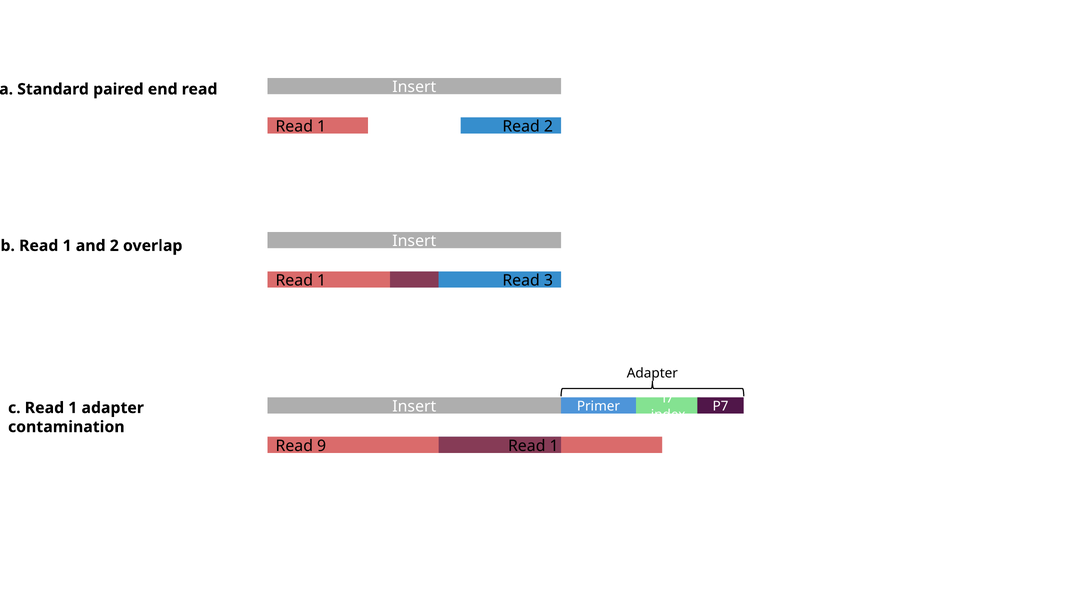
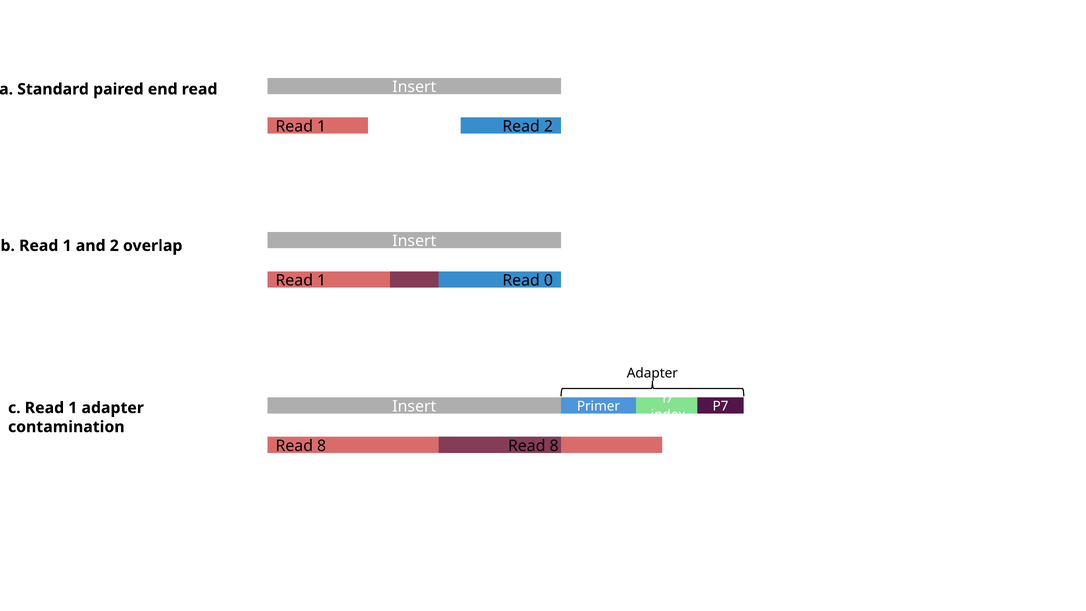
3: 3 -> 0 (548, 281)
9: 9 -> 8 (322, 446)
1: 1 -> 8 (554, 446)
